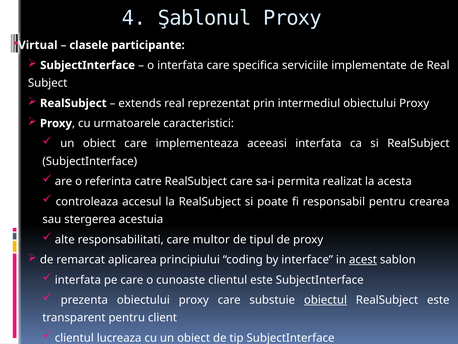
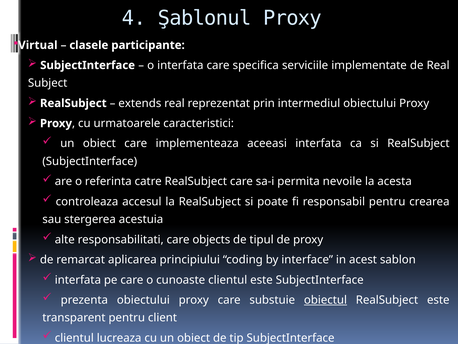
realizat: realizat -> nevoile (342, 181)
multor: multor -> objects (211, 239)
acest underline: present -> none (363, 259)
